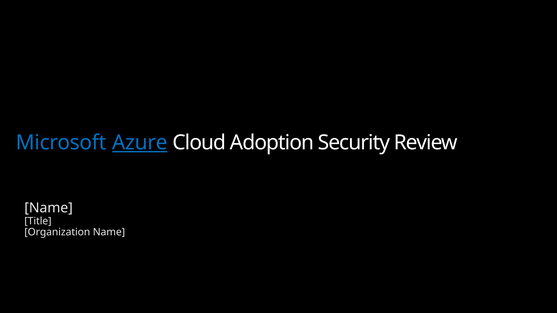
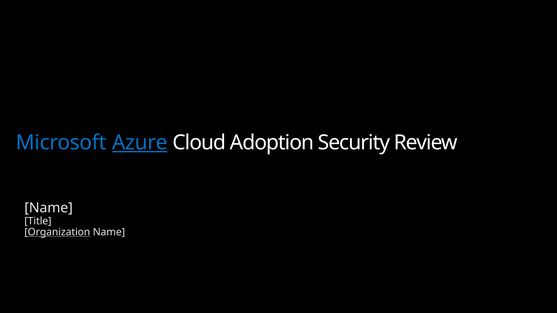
Organization underline: none -> present (57, 232)
